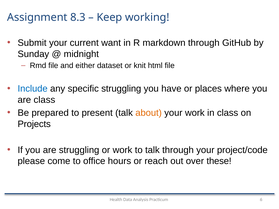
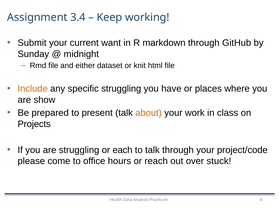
8.3: 8.3 -> 3.4 (78, 17)
Include colour: blue -> orange (33, 89)
are class: class -> show (44, 100)
or work: work -> each (123, 150)
these: these -> stuck (219, 161)
